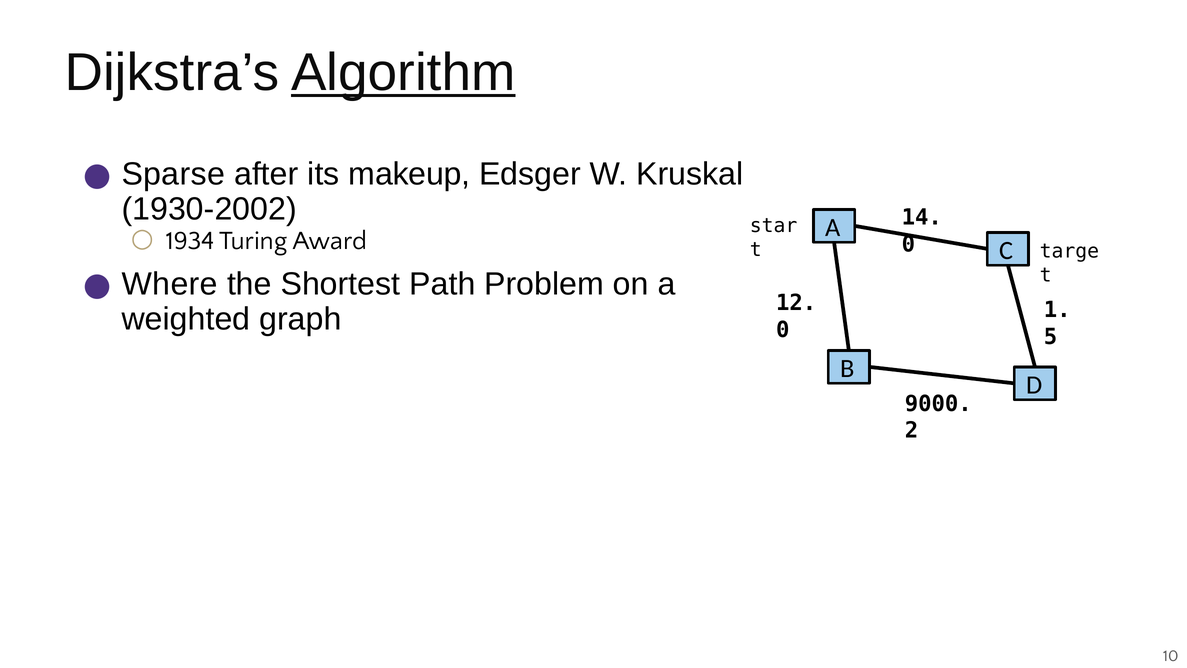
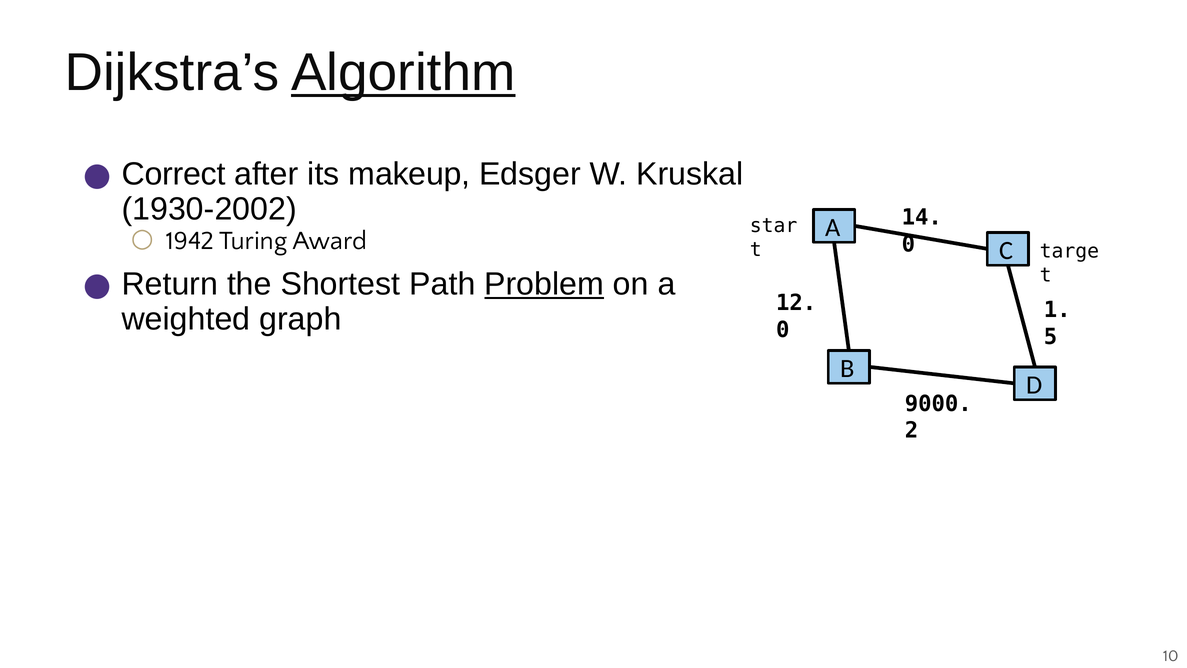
Sparse: Sparse -> Correct (174, 174)
1934: 1934 -> 1942 (190, 240)
Where: Where -> Return (170, 284)
Problem underline: none -> present (544, 284)
